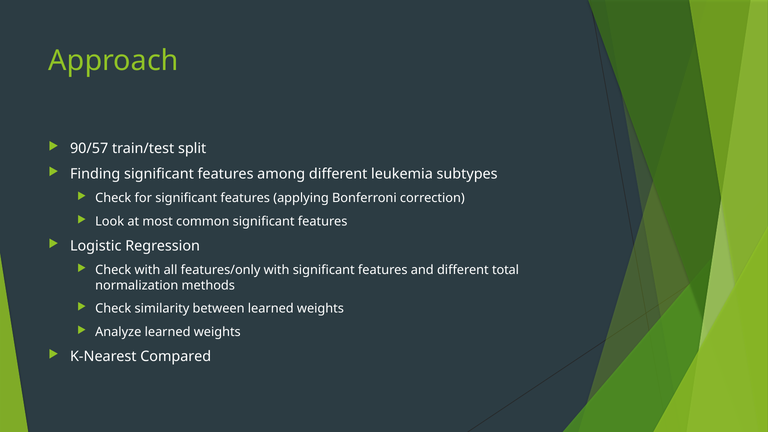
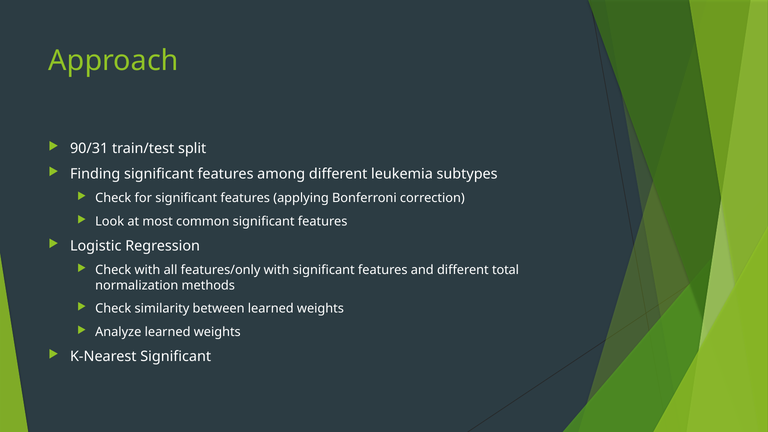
90/57: 90/57 -> 90/31 (89, 149)
K-Nearest Compared: Compared -> Significant (176, 356)
